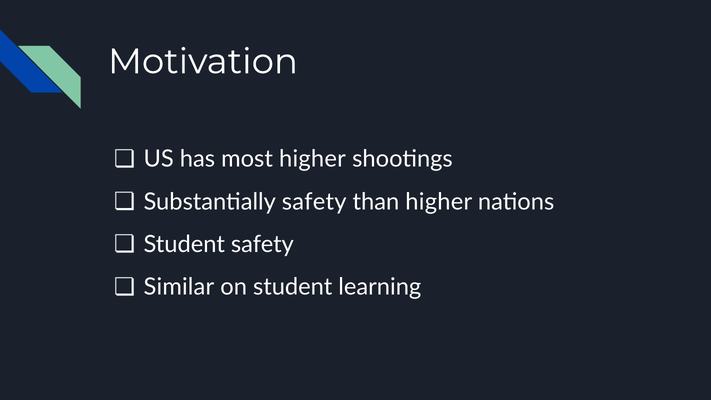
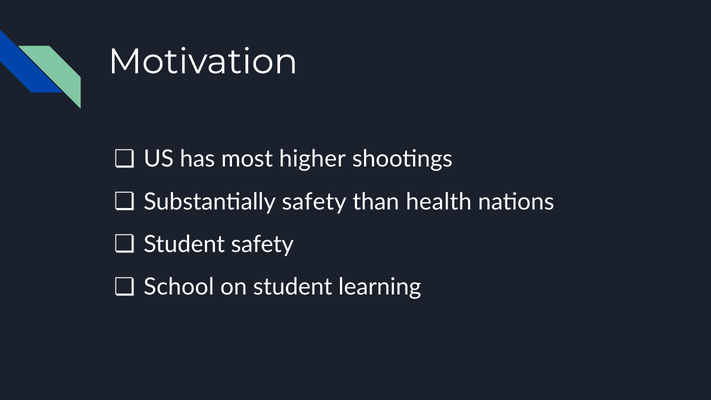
than higher: higher -> health (439, 202)
Similar: Similar -> School (179, 287)
